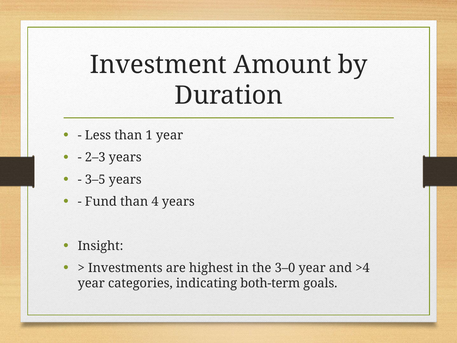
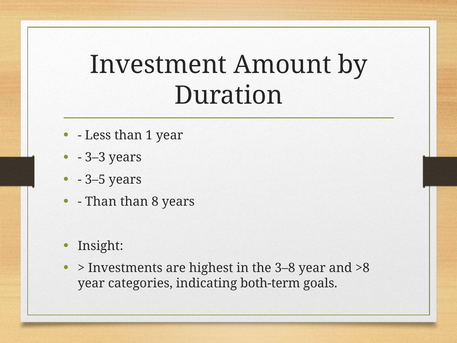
2–3: 2–3 -> 3–3 (95, 157)
Fund: Fund -> Than (101, 202)
4: 4 -> 8 (155, 202)
3–0: 3–0 -> 3–8 (285, 268)
>4: >4 -> >8 (363, 268)
